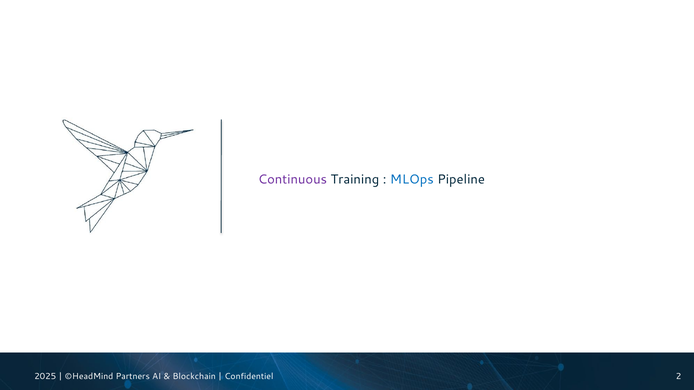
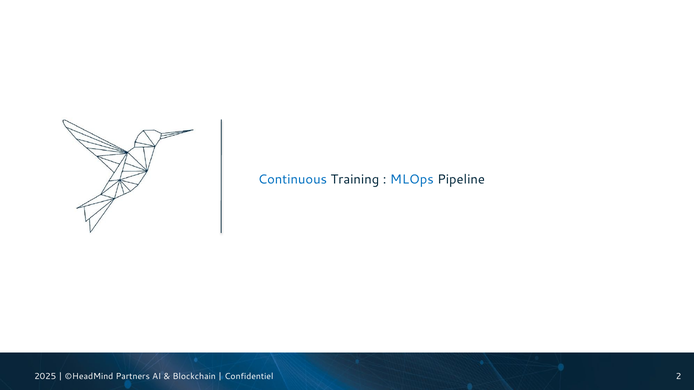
Continuous colour: purple -> blue (293, 180)
